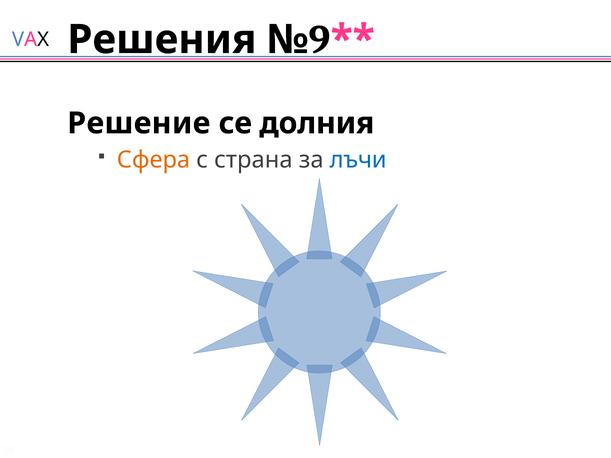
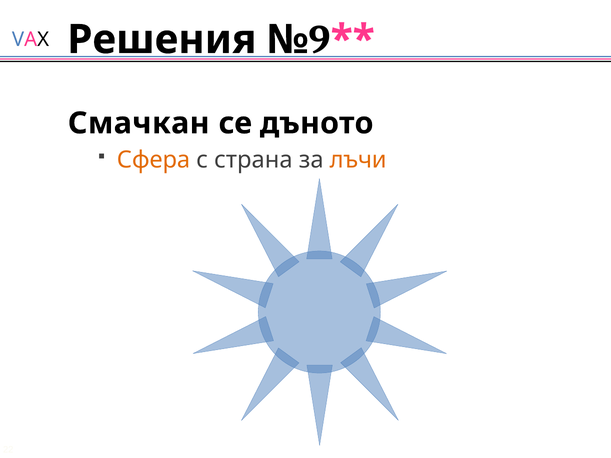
Решение: Решение -> Смачкан (139, 123)
долния: долния -> дъното (317, 123)
лъчи colour: blue -> orange (358, 160)
